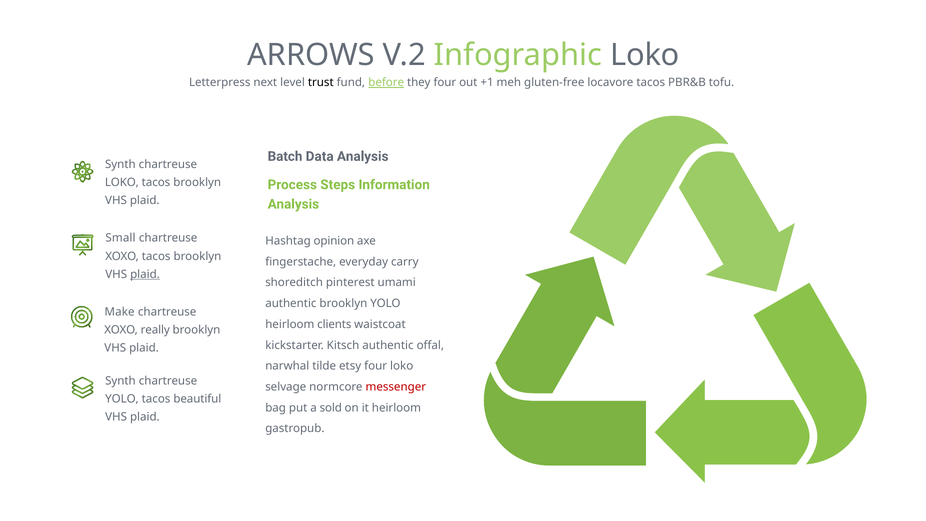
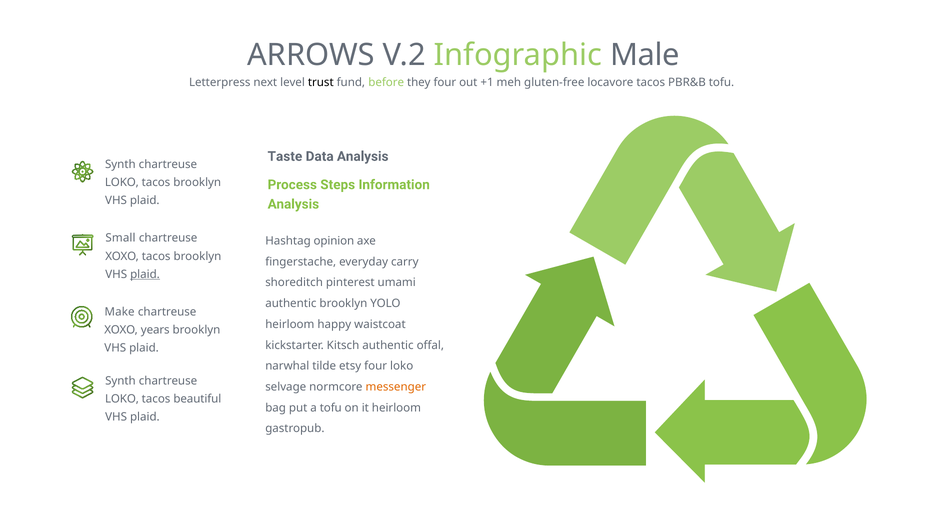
Infographic Loko: Loko -> Male (645, 55)
before underline: present -> none (386, 82)
Batch: Batch -> Taste (285, 156)
clients: clients -> happy (334, 324)
really: really -> years (155, 330)
messenger colour: red -> orange (396, 387)
YOLO: YOLO -> LOKO (122, 399)
a sold: sold -> tofu (331, 408)
